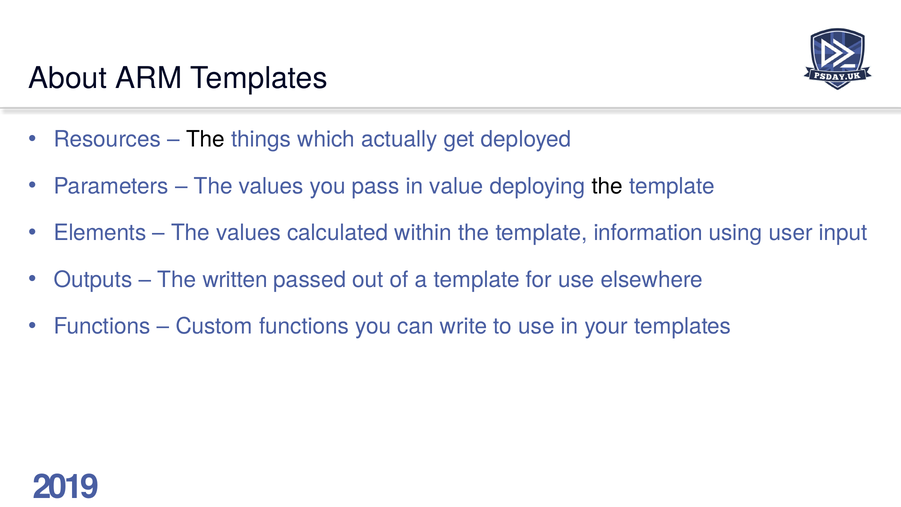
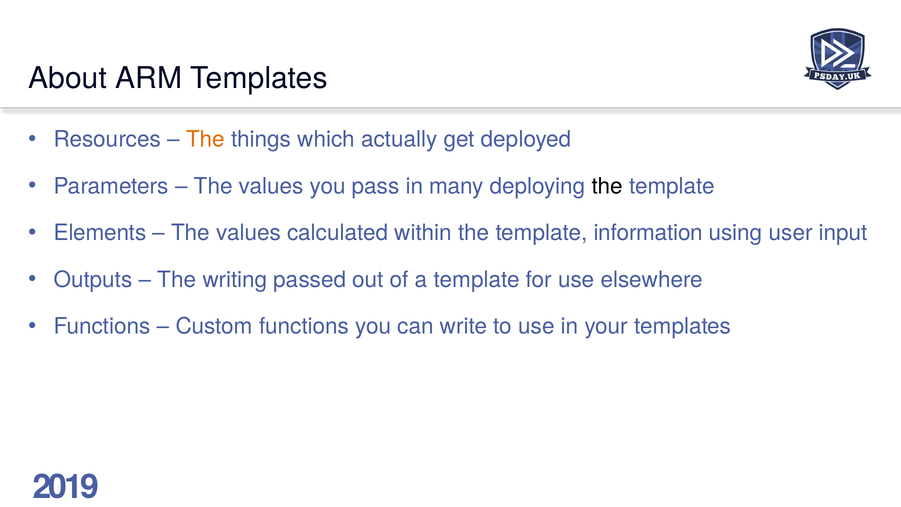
The colour: black -> orange (205, 139)
value: value -> many (456, 186)
written: written -> writing (235, 280)
